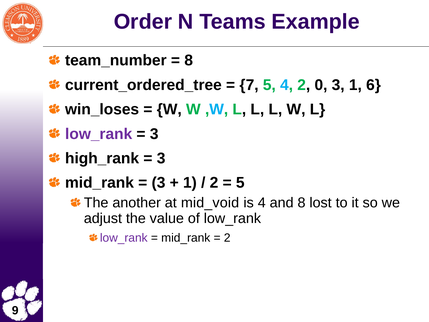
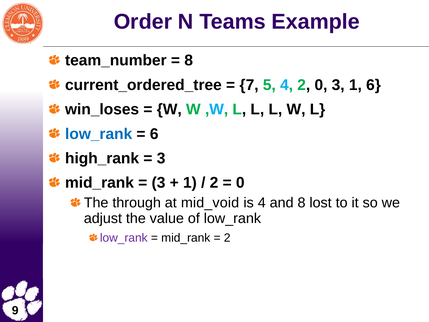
low_rank colour: purple -> blue (99, 134)
3: 3 -> 6 (154, 134)
5: 5 -> 0 (240, 183)
another: another -> through (137, 203)
